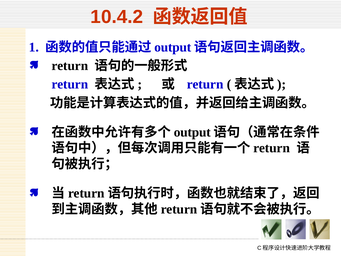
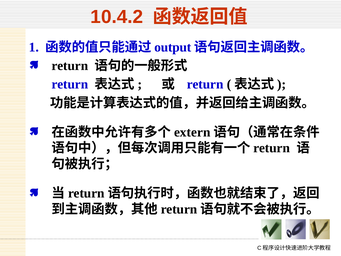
output: output -> extern (192, 132)
